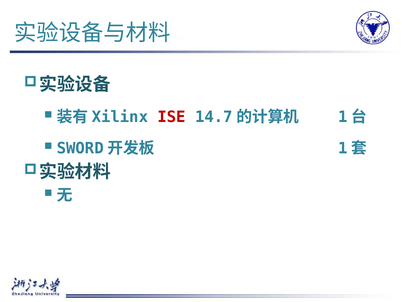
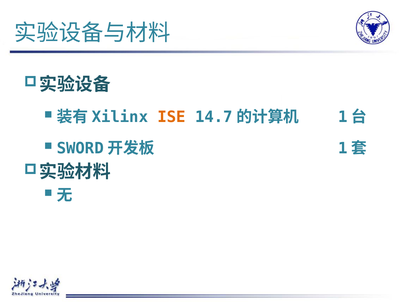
ISE colour: red -> orange (172, 117)
